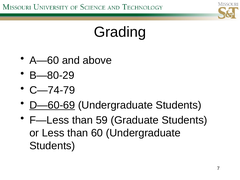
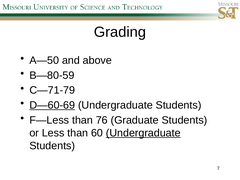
A—60: A—60 -> A—50 (44, 60)
B—80-29: B—80-29 -> B—80-59 (52, 75)
C—74-79: C—74-79 -> C—71-79 (52, 90)
59: 59 -> 76 (102, 120)
Undergraduate underline: none -> present (143, 133)
